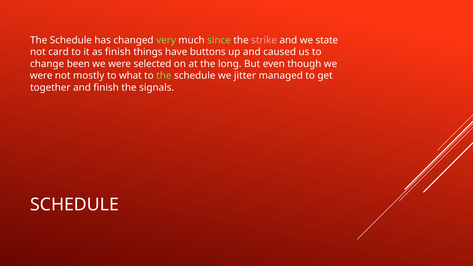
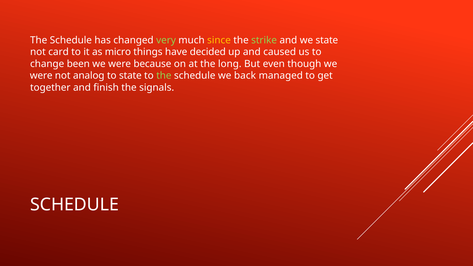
since colour: light green -> yellow (219, 40)
strike colour: pink -> light green (264, 40)
as finish: finish -> micro (118, 52)
buttons: buttons -> decided (208, 52)
selected: selected -> because (152, 64)
mostly: mostly -> analog (89, 76)
to what: what -> state (130, 76)
jitter: jitter -> back (245, 76)
